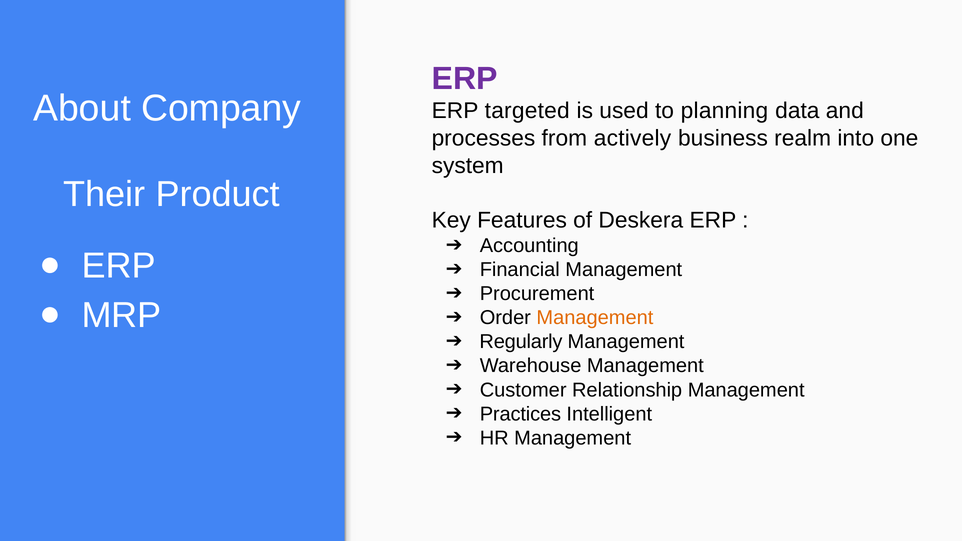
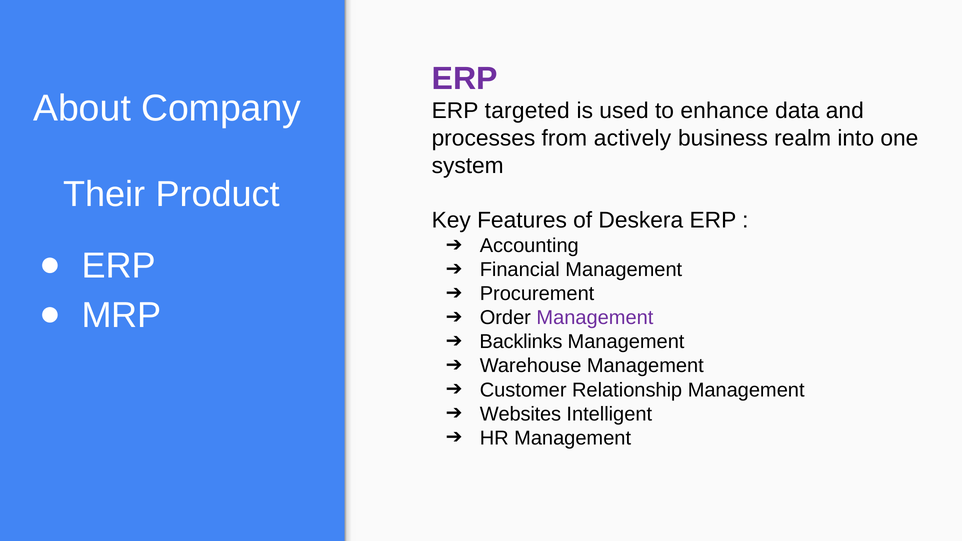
planning: planning -> enhance (725, 111)
Management colour: orange -> purple (595, 318)
Regularly: Regularly -> Backlinks (521, 342)
Practices: Practices -> Websites (520, 414)
